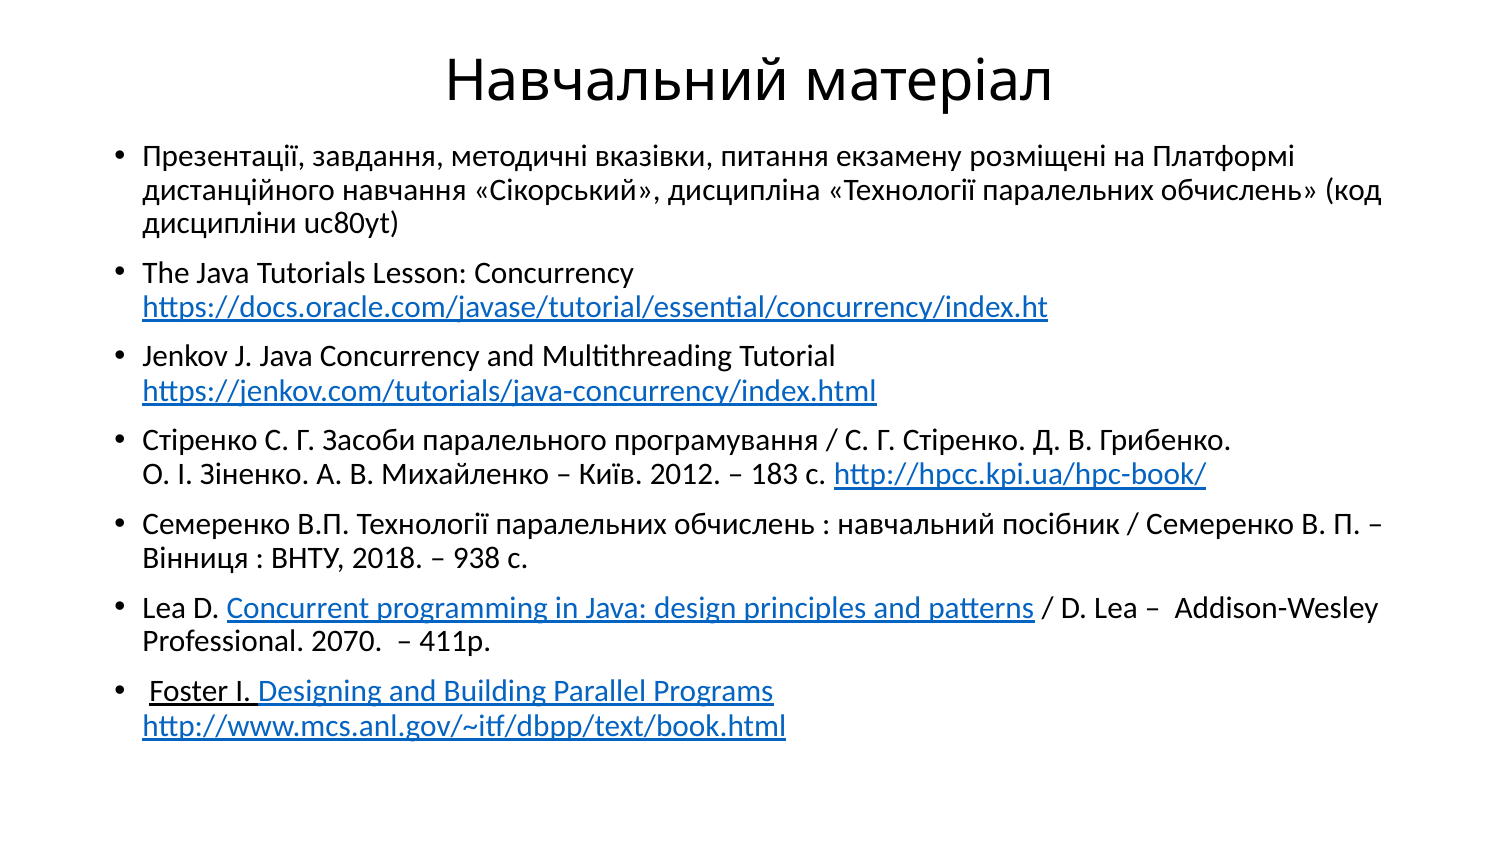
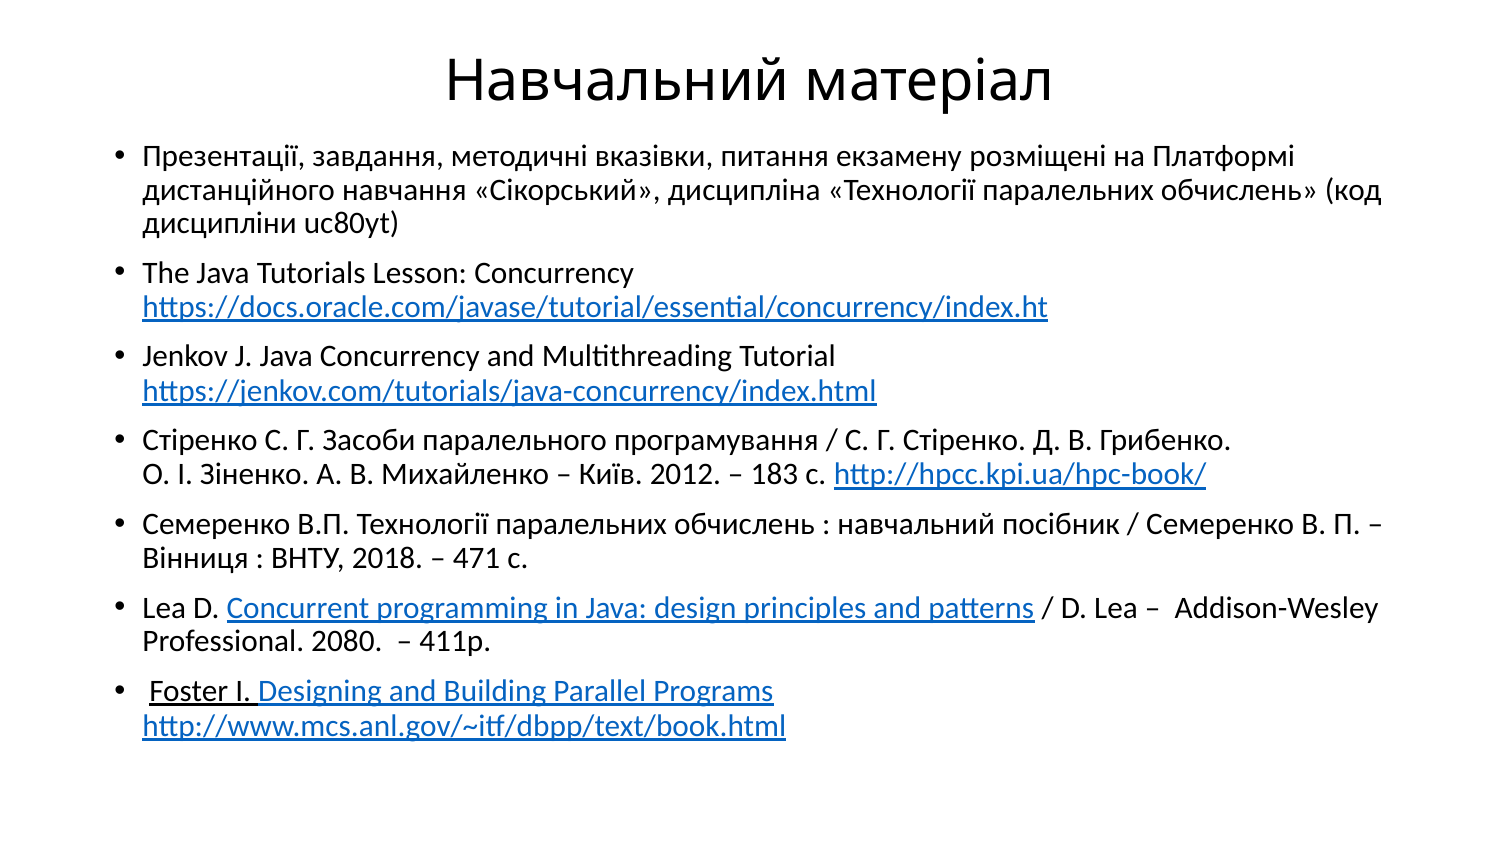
938: 938 -> 471 (477, 558)
2070: 2070 -> 2080 (347, 642)
